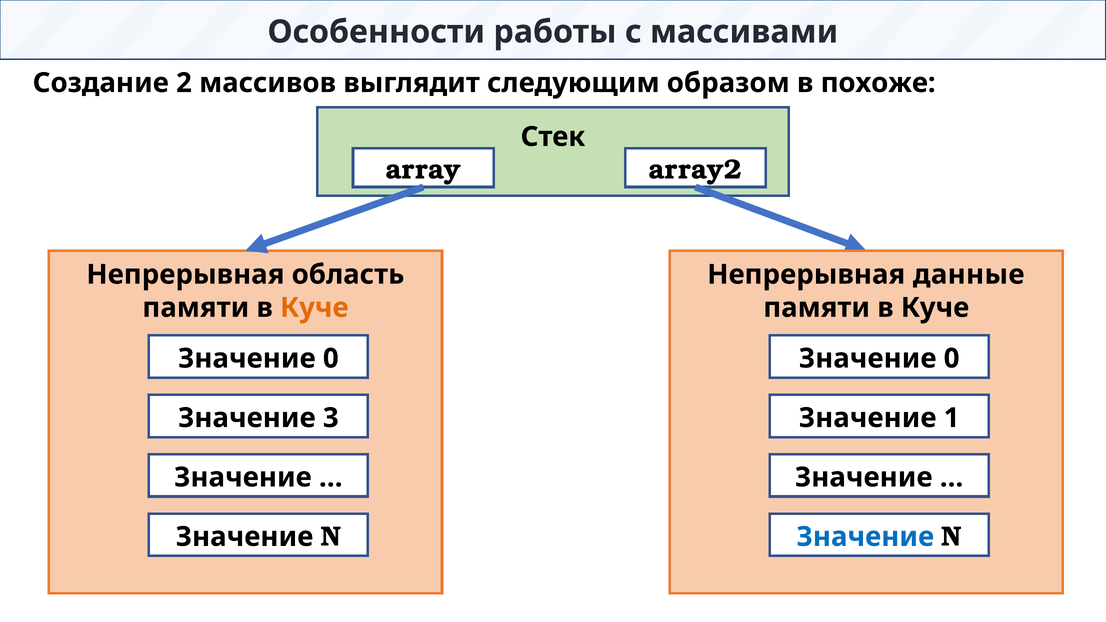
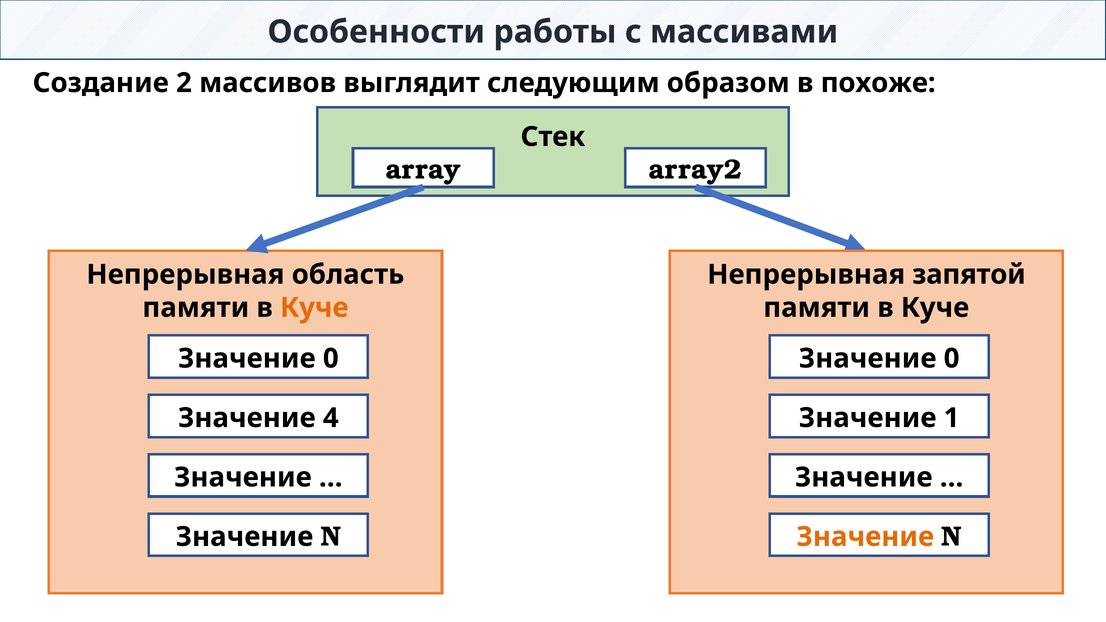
данные: данные -> запятой (969, 275)
3: 3 -> 4 (331, 418)
Значение colour: blue -> orange (865, 537)
